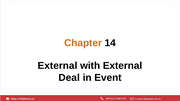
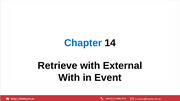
Chapter colour: orange -> blue (83, 43)
External: External -> Retrieve (58, 66)
Deal: Deal -> With (69, 78)
